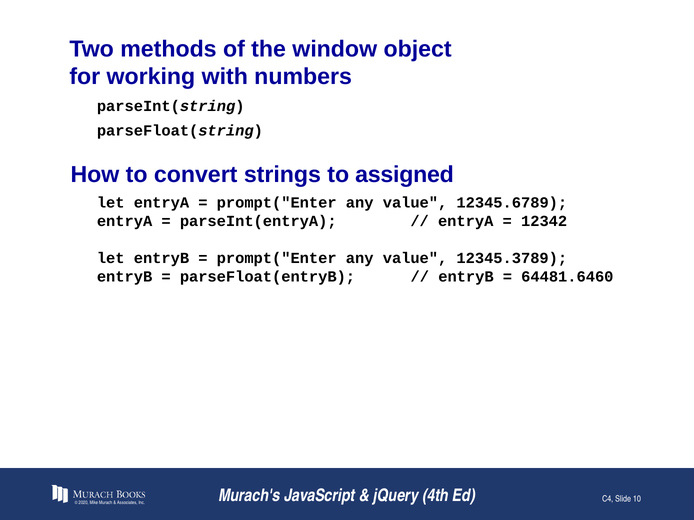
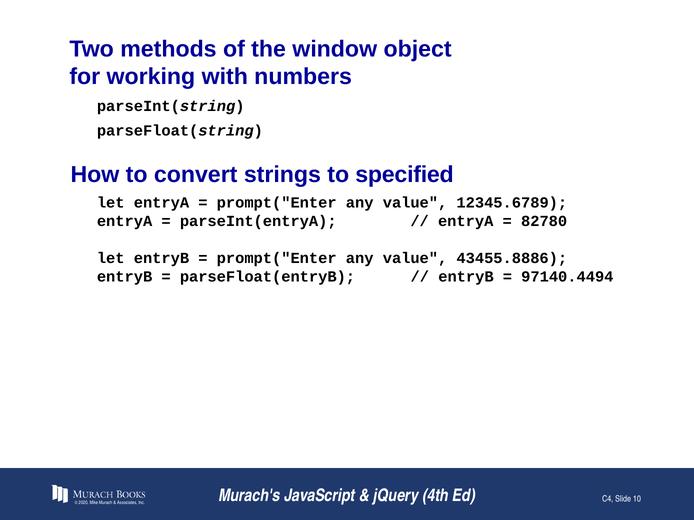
assigned: assigned -> specified (405, 175)
12342: 12342 -> 82780 (544, 221)
12345.3789: 12345.3789 -> 43455.8886 (512, 258)
64481.6460: 64481.6460 -> 97140.4494 (567, 277)
